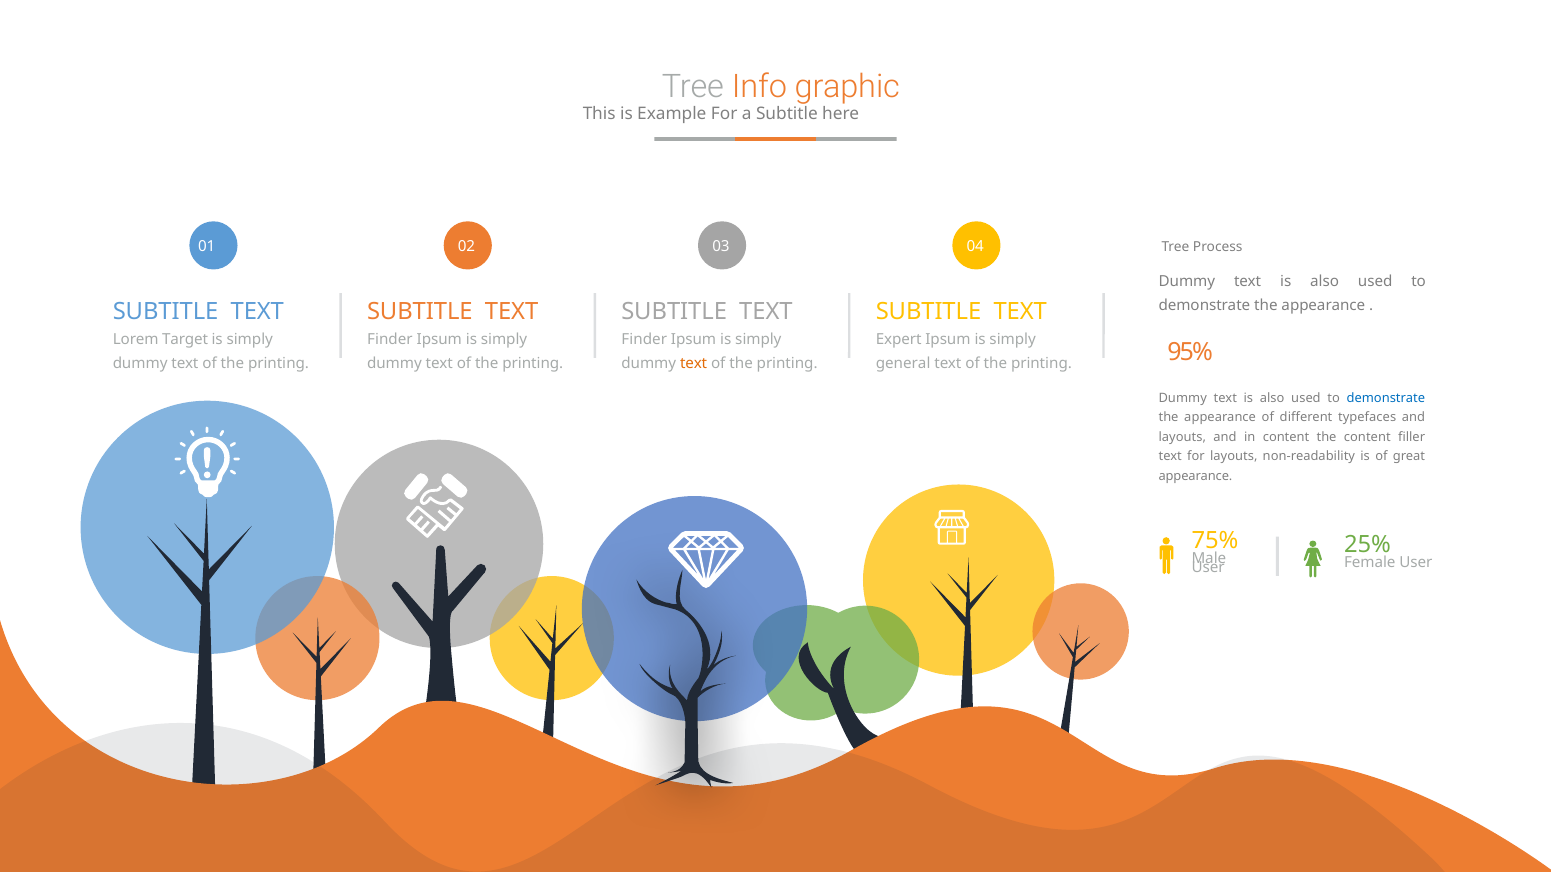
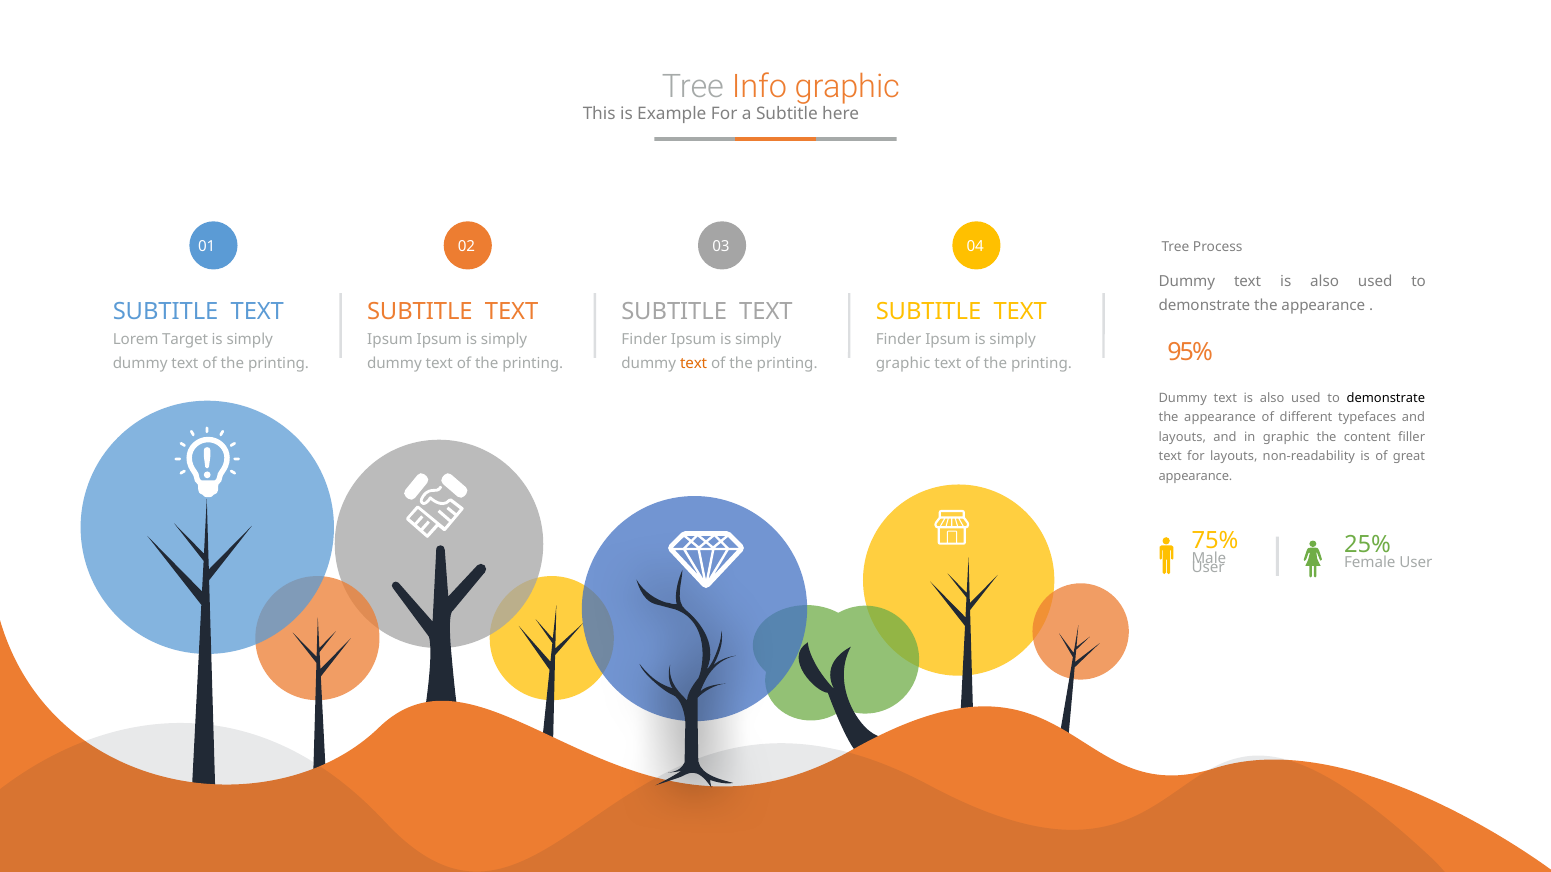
Finder: Finder -> Ipsum (390, 340)
Expert: Expert -> Finder (899, 340)
general: general -> graphic (903, 363)
demonstrate colour: blue -> black (1386, 398)
in content: content -> graphic (1286, 437)
